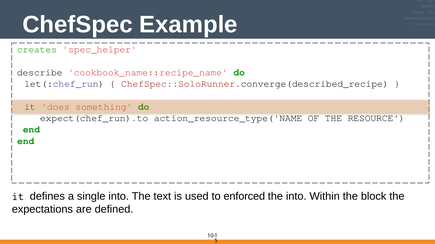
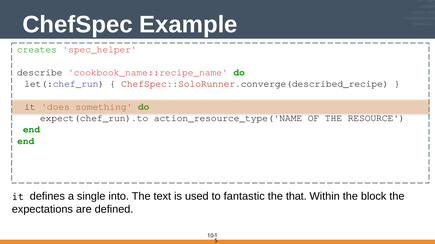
enforced: enforced -> fantastic (244, 197)
the into: into -> that (296, 197)
